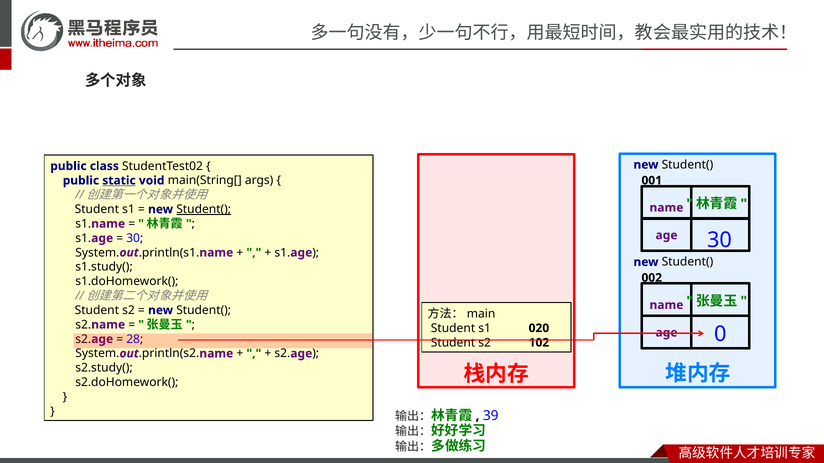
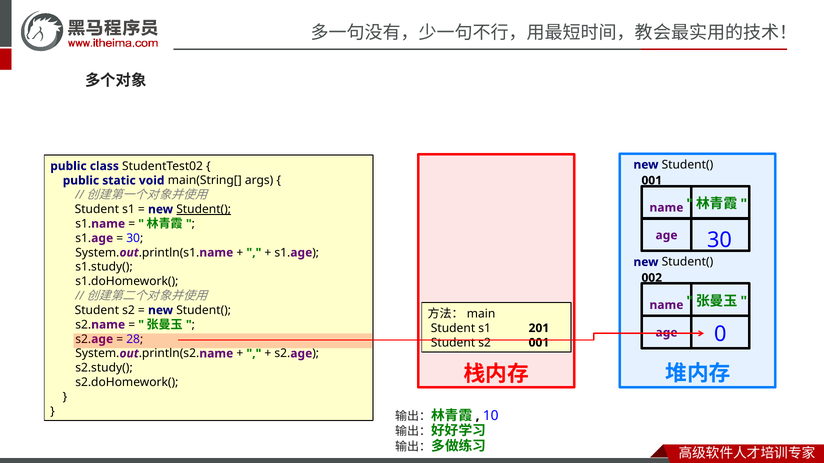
static underline: present -> none (119, 181)
020: 020 -> 201 (539, 329)
102: 102 -> 001 (539, 343)
39: 39 -> 10 (491, 416)
